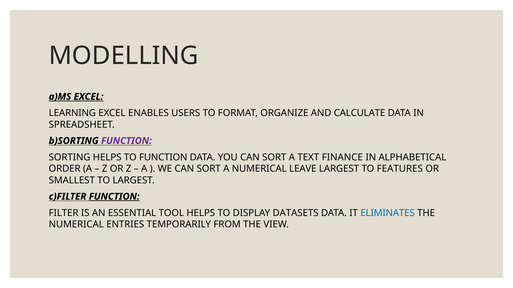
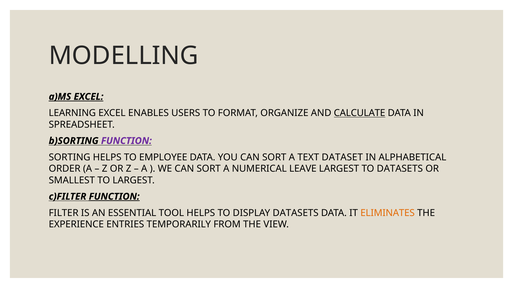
CALCULATE underline: none -> present (360, 113)
TO FUNCTION: FUNCTION -> EMPLOYEE (163, 157)
FINANCE: FINANCE -> DATASET (342, 157)
TO FEATURES: FEATURES -> DATASETS (400, 169)
ELIMINATES colour: blue -> orange (388, 213)
NUMERICAL: NUMERICAL -> EXPERIENCE (76, 225)
